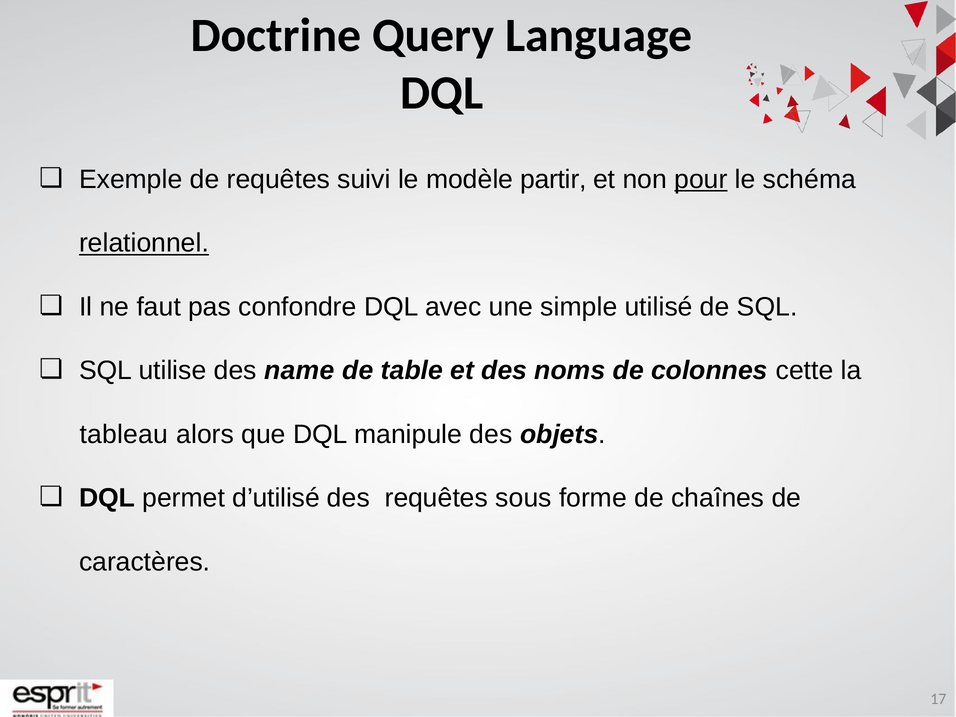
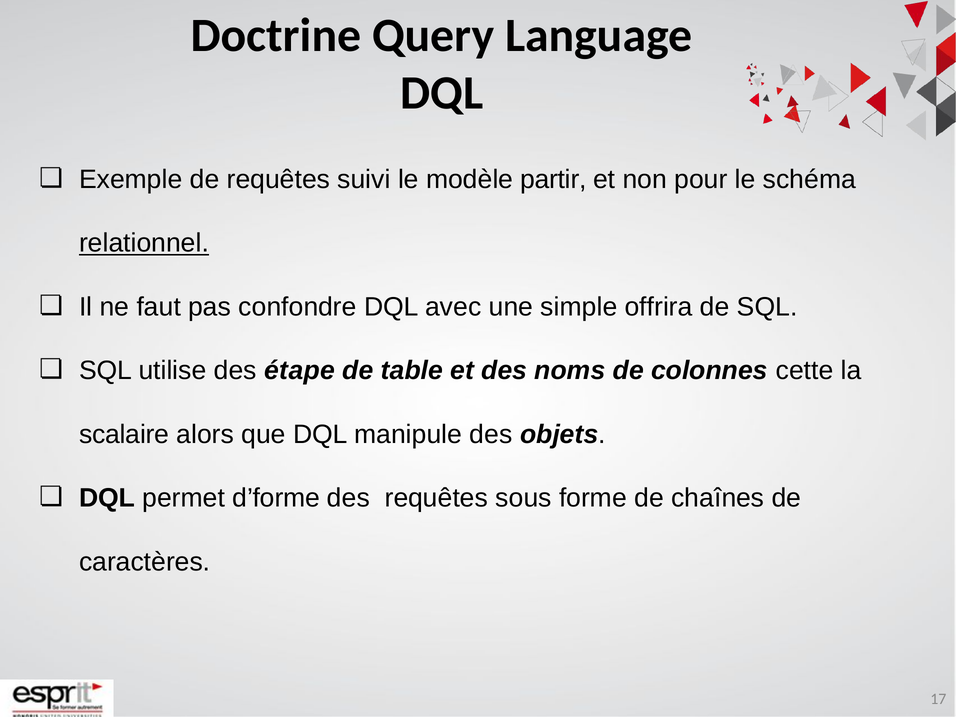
pour underline: present -> none (701, 179)
utilisé: utilisé -> offrira (659, 307)
name: name -> étape (300, 371)
tableau: tableau -> scalaire (124, 434)
d’utilisé: d’utilisé -> d’forme (276, 498)
